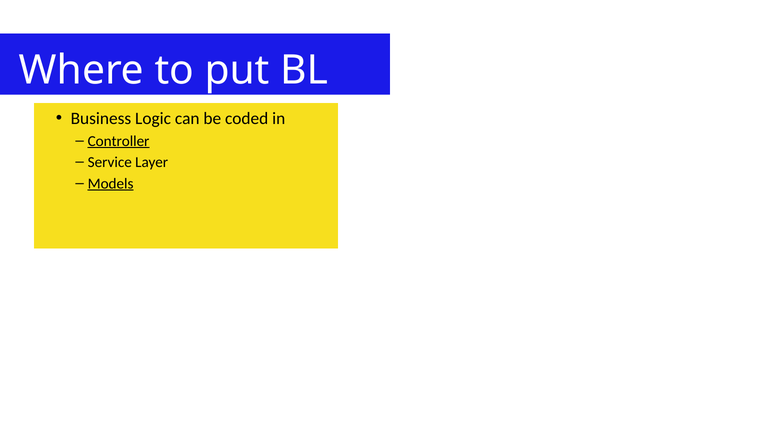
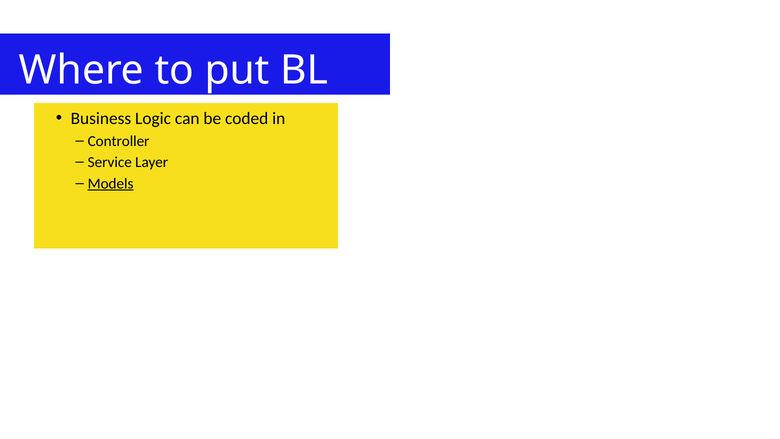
Controller underline: present -> none (119, 141)
